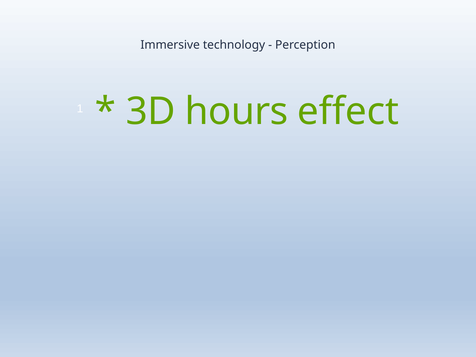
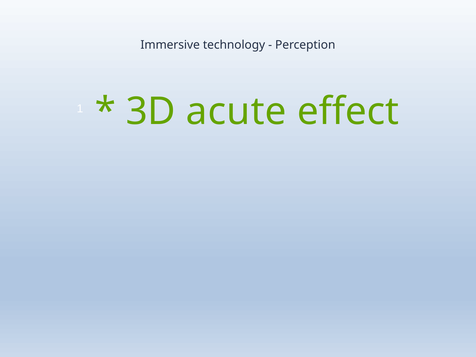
hours: hours -> acute (236, 111)
